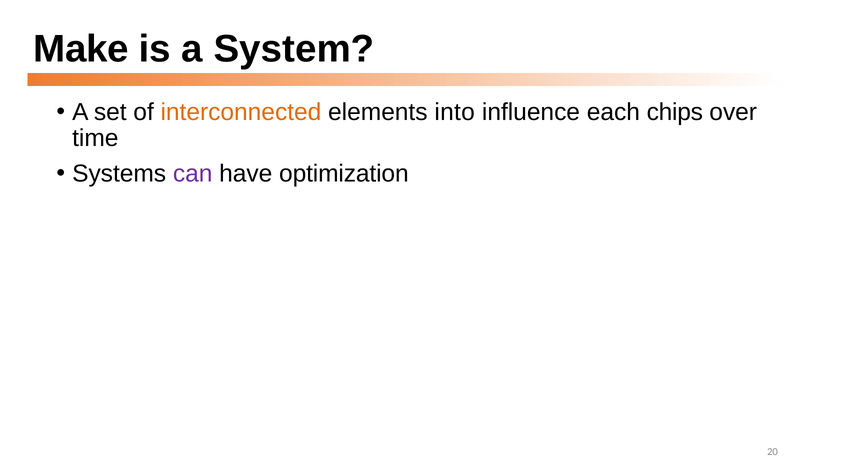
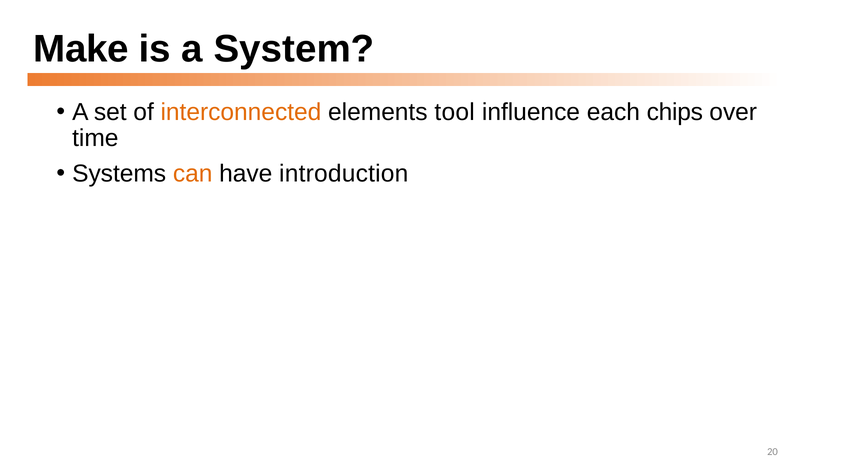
into: into -> tool (455, 112)
can colour: purple -> orange (193, 174)
optimization: optimization -> introduction (344, 174)
